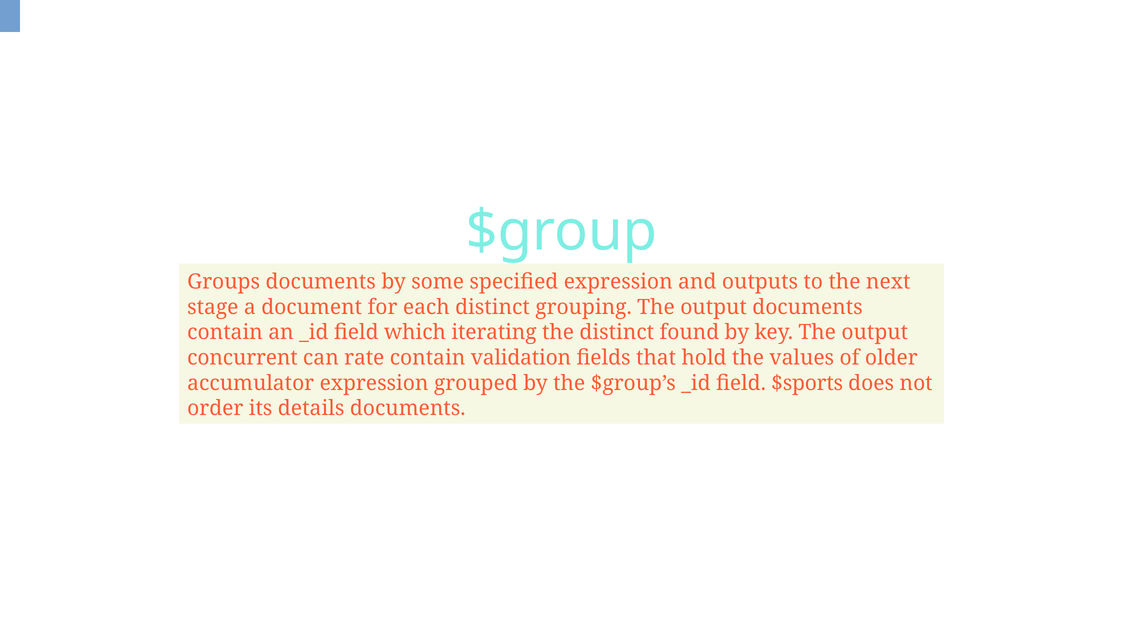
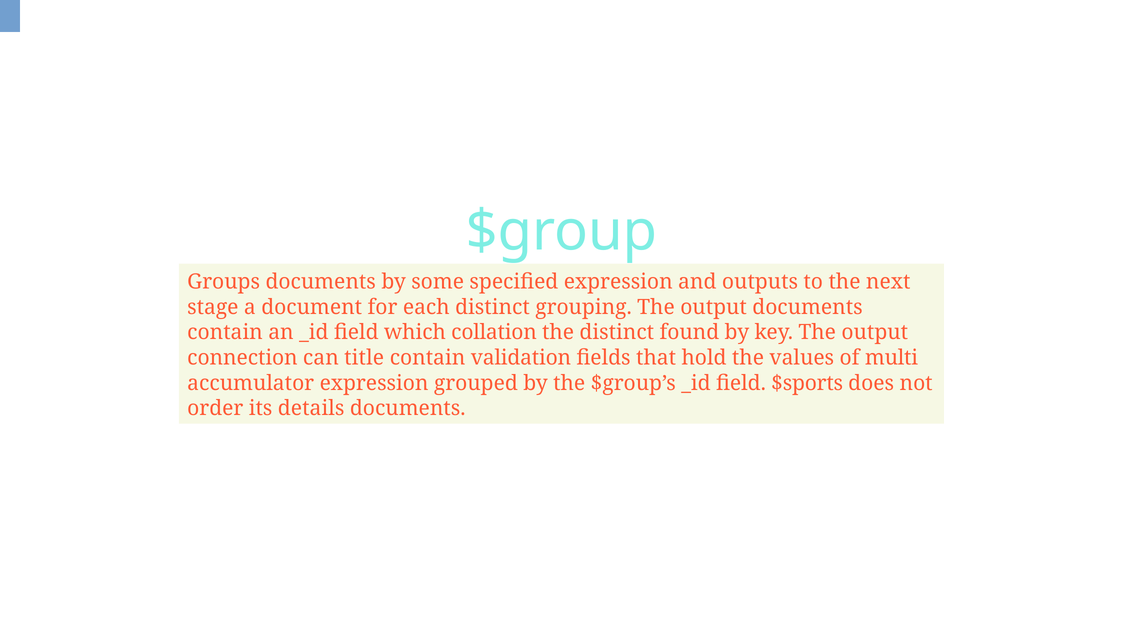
iterating: iterating -> collation (494, 332)
concurrent: concurrent -> connection (242, 358)
rate: rate -> title (364, 358)
older: older -> multi (891, 358)
